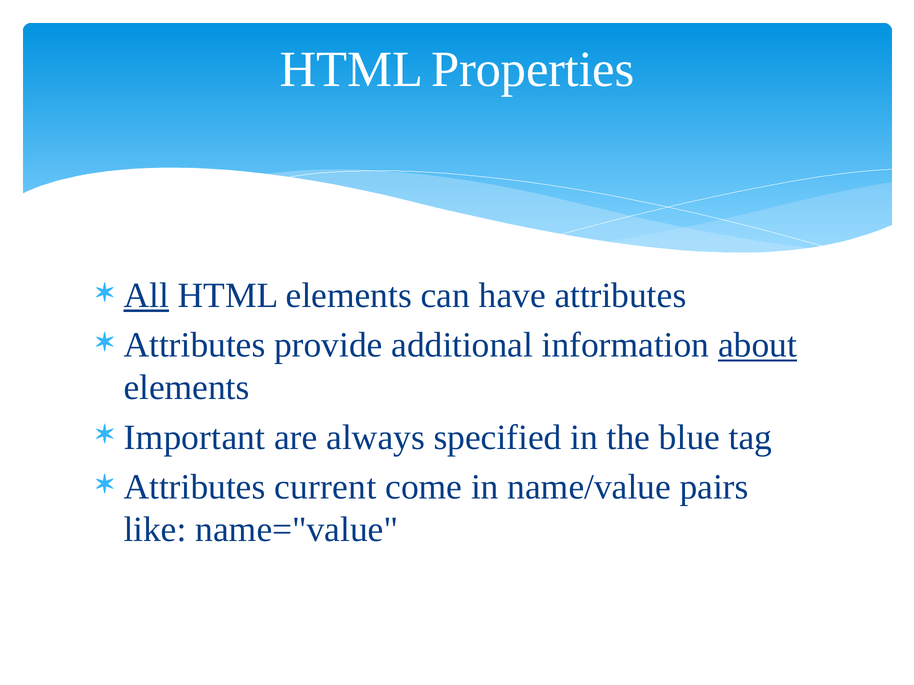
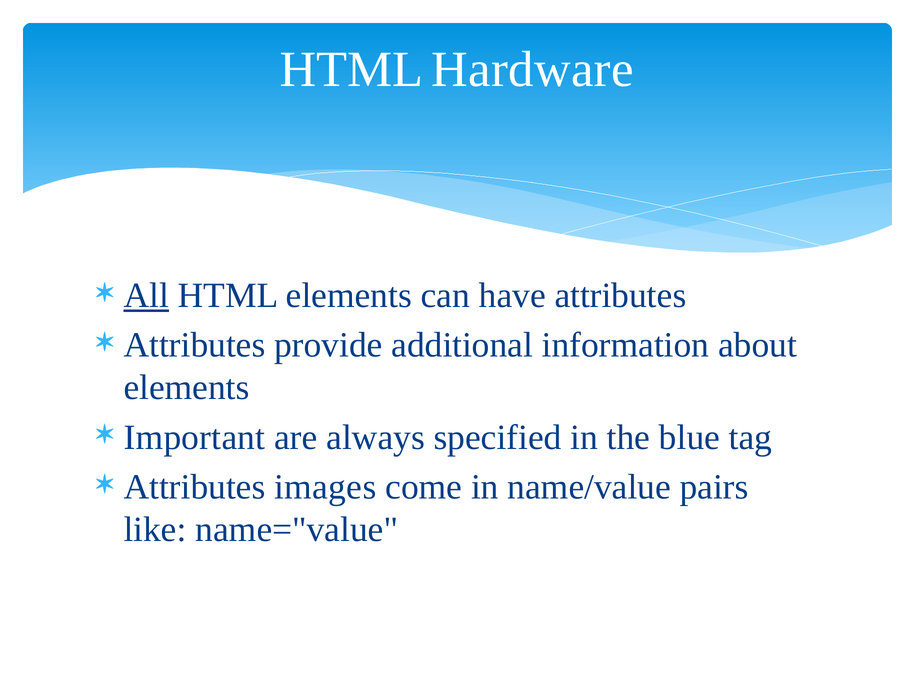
Properties: Properties -> Hardware (532, 69)
about underline: present -> none (757, 345)
current: current -> images (325, 487)
